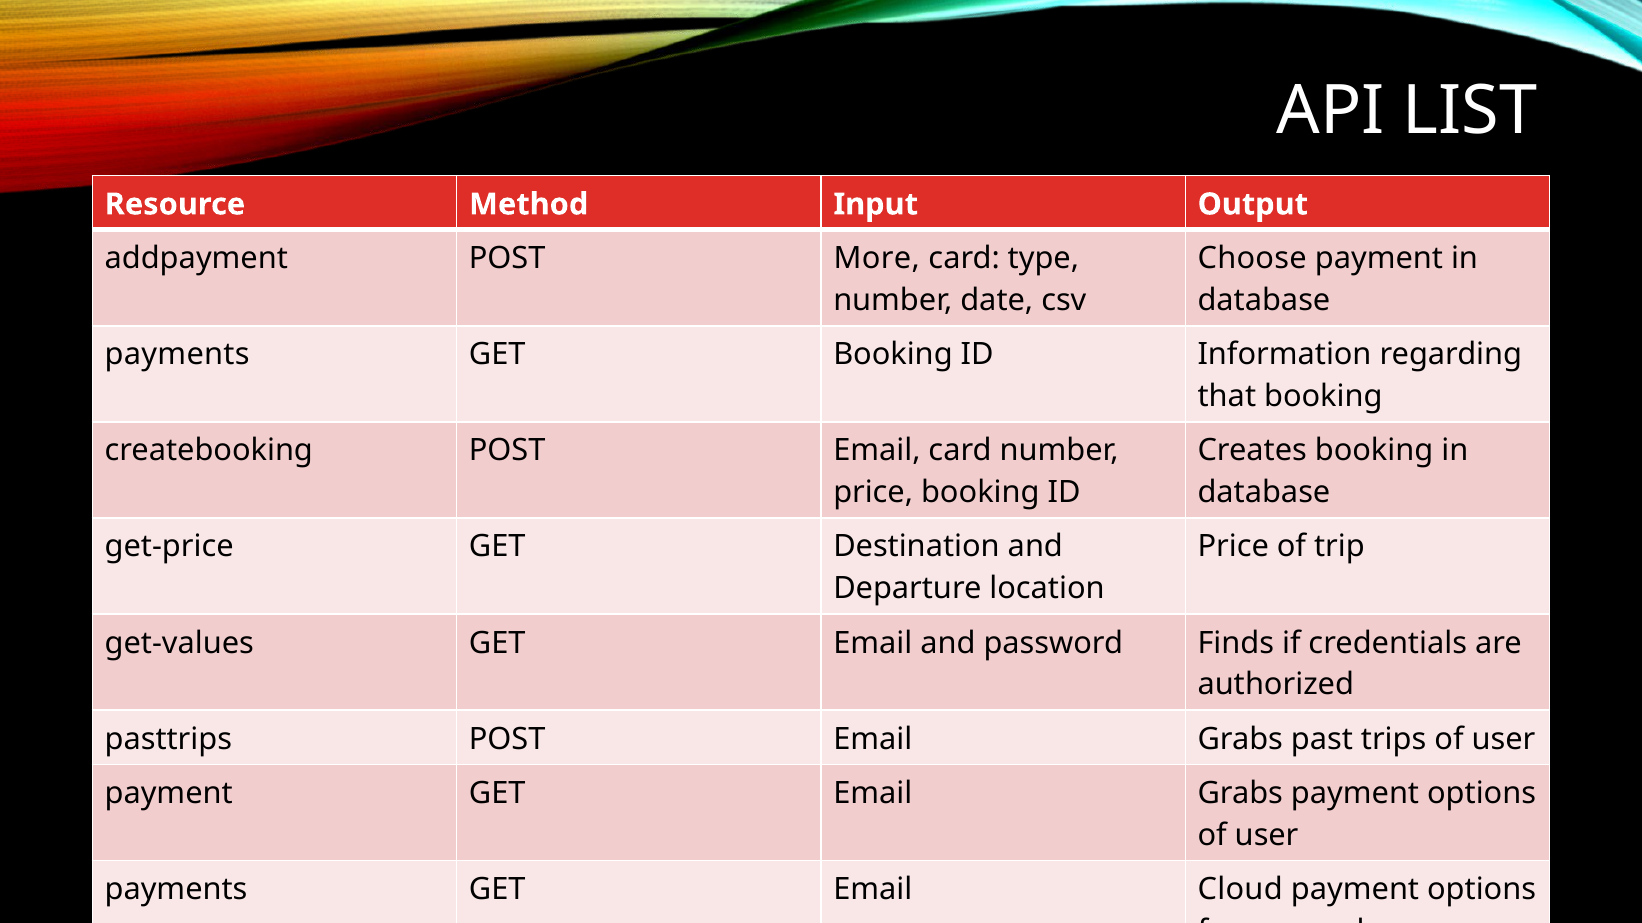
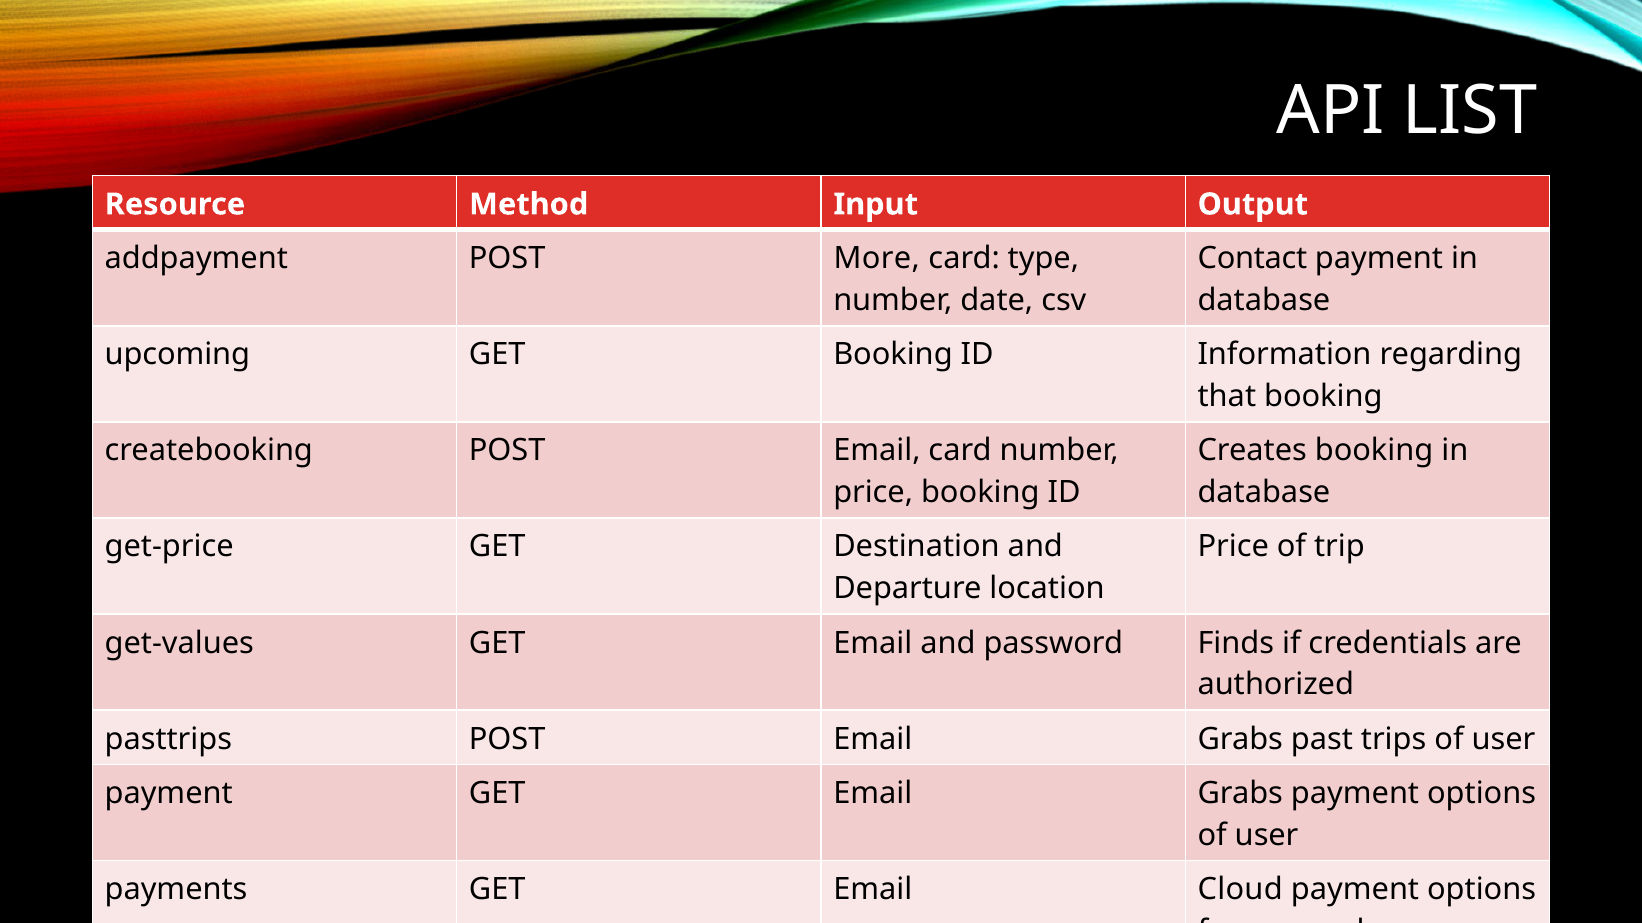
Choose: Choose -> Contact (1252, 259)
payments: payments -> upcoming (177, 355)
